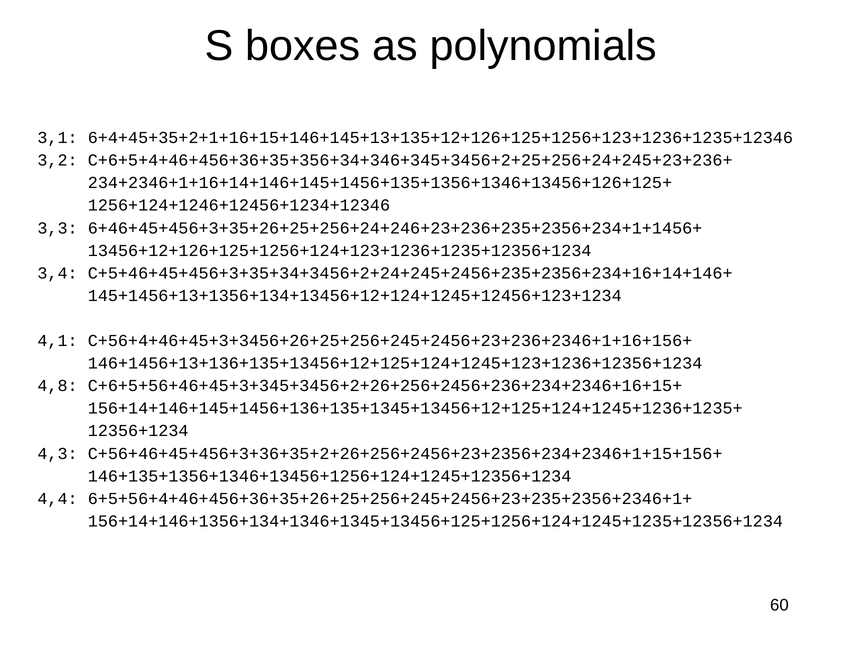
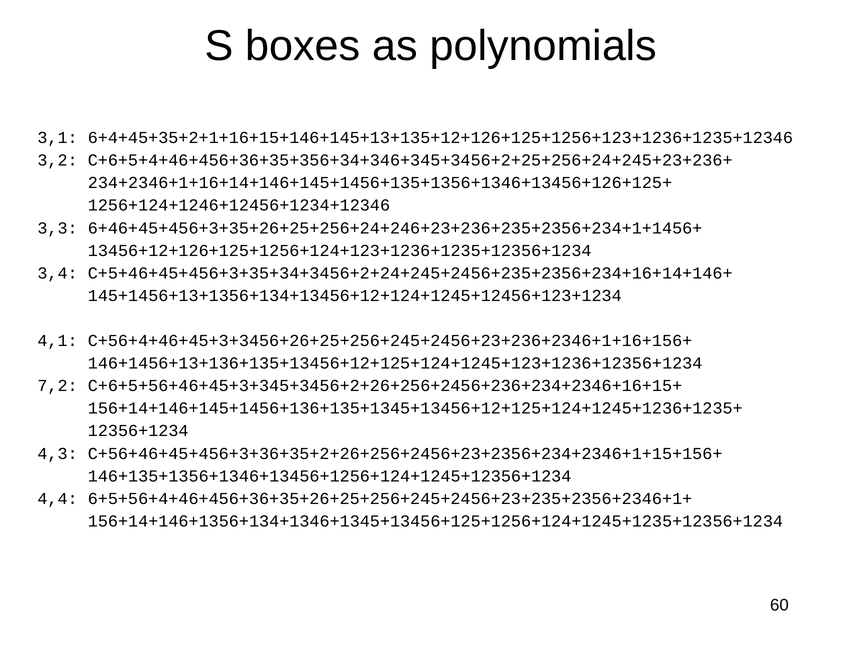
4,8: 4,8 -> 7,2 (58, 386)
